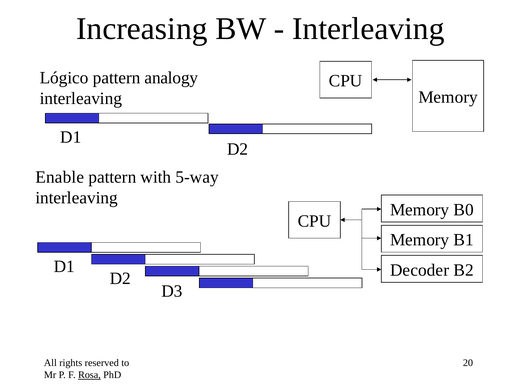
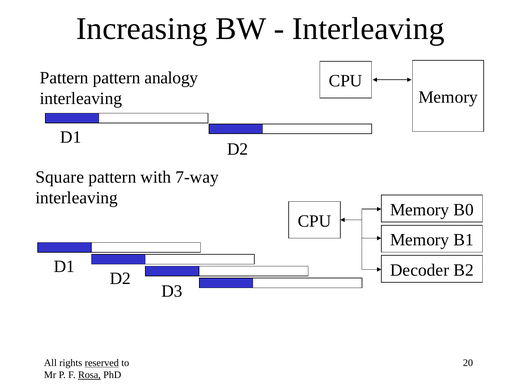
Lógico: Lógico -> Pattern (64, 78)
Enable: Enable -> Square (60, 177)
5-way: 5-way -> 7-way (197, 177)
reserved underline: none -> present (102, 363)
